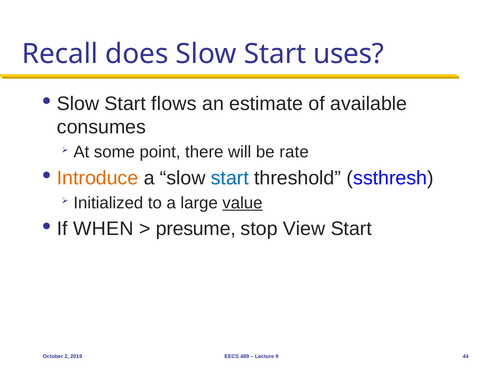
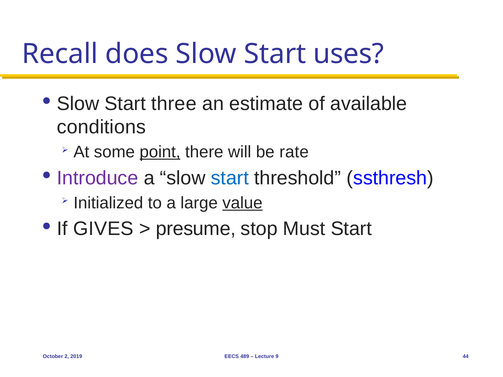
flows: flows -> three (174, 104)
consumes: consumes -> conditions (101, 127)
point underline: none -> present (160, 152)
Introduce colour: orange -> purple (98, 178)
WHEN: WHEN -> GIVES (103, 229)
View: View -> Must (304, 229)
